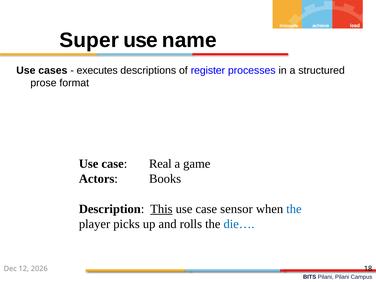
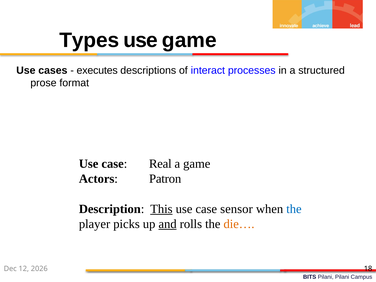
Super: Super -> Types (89, 40)
use name: name -> game (189, 40)
register: register -> interact (208, 70)
Books: Books -> Patron (165, 179)
and underline: none -> present (168, 224)
die… colour: blue -> orange (239, 224)
